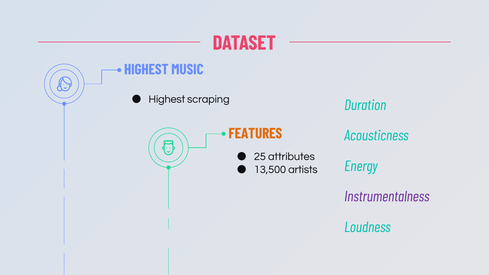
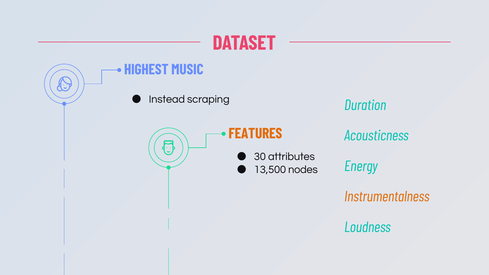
Highest: Highest -> Instead (167, 99)
25: 25 -> 30 (260, 157)
artists: artists -> nodes (303, 170)
Instrumentalness colour: purple -> orange (387, 197)
